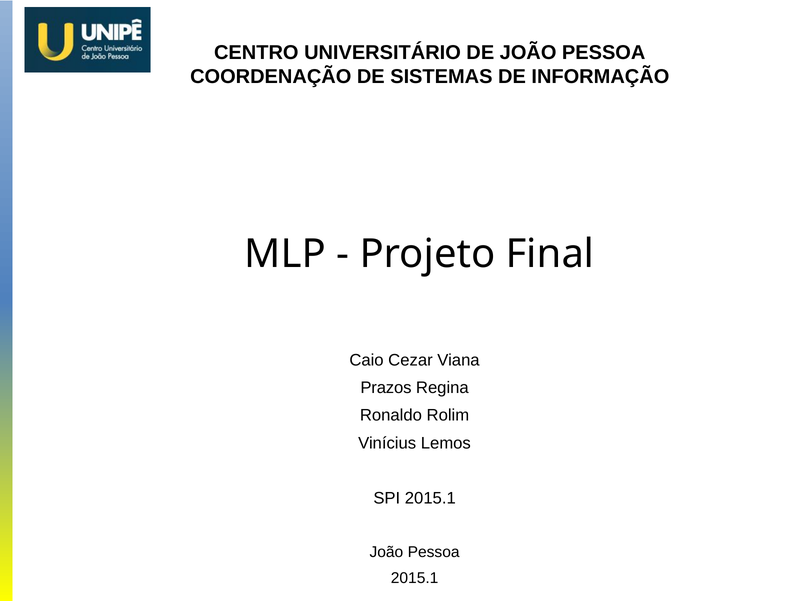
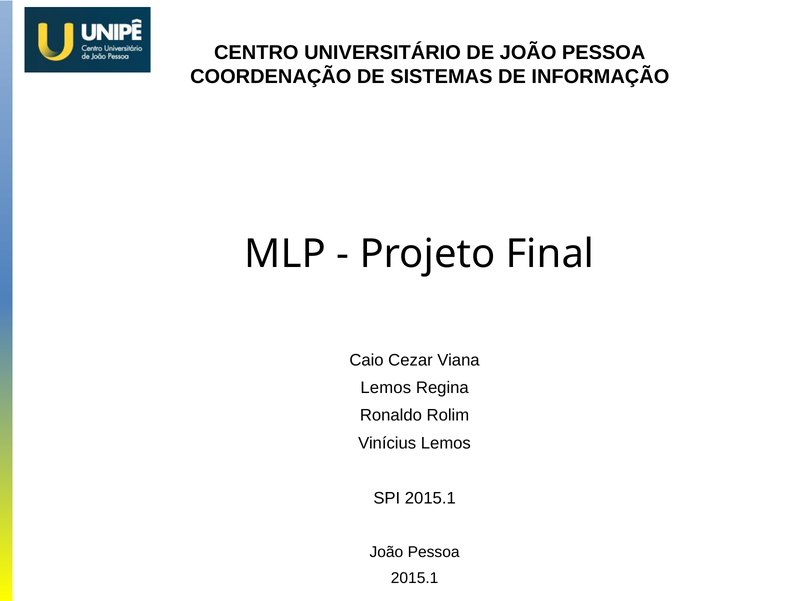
Prazos: Prazos -> Lemos (386, 388)
